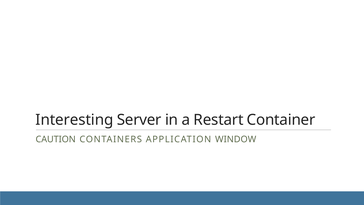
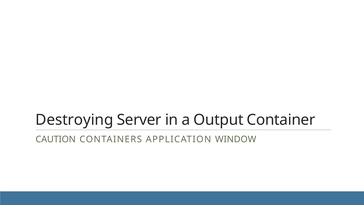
Interesting: Interesting -> Destroying (74, 120)
Restart: Restart -> Output (219, 120)
